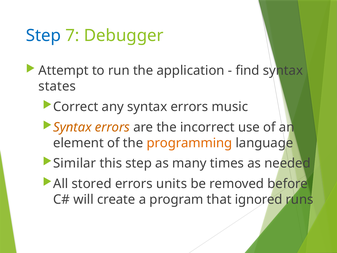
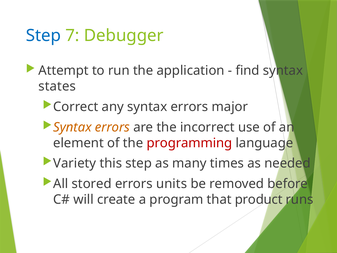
music: music -> major (230, 107)
programming colour: orange -> red (189, 143)
Similar: Similar -> Variety (75, 163)
ignored: ignored -> product (259, 199)
